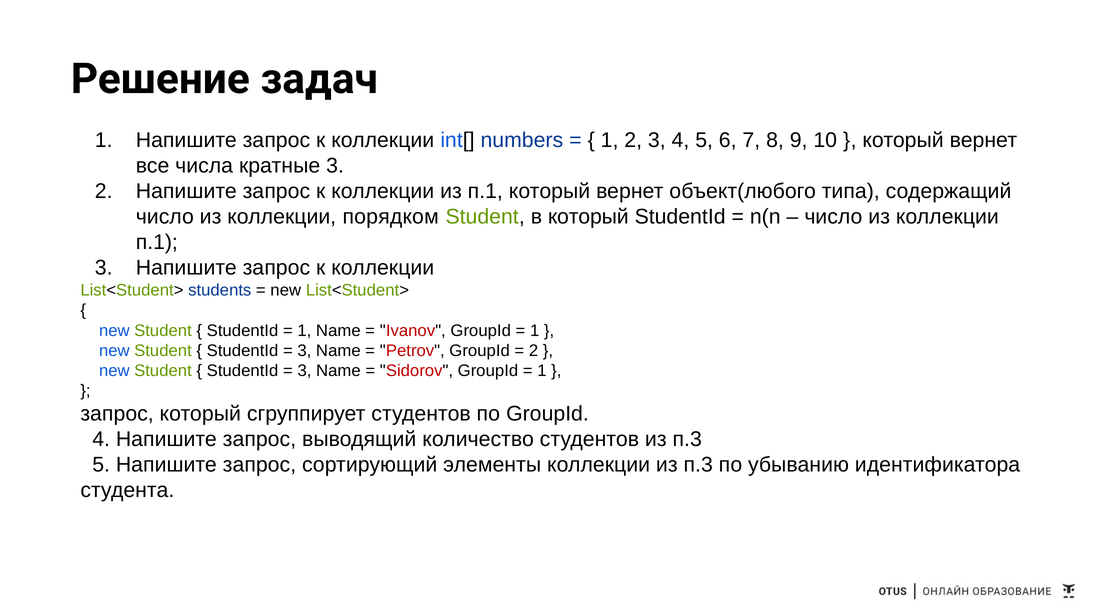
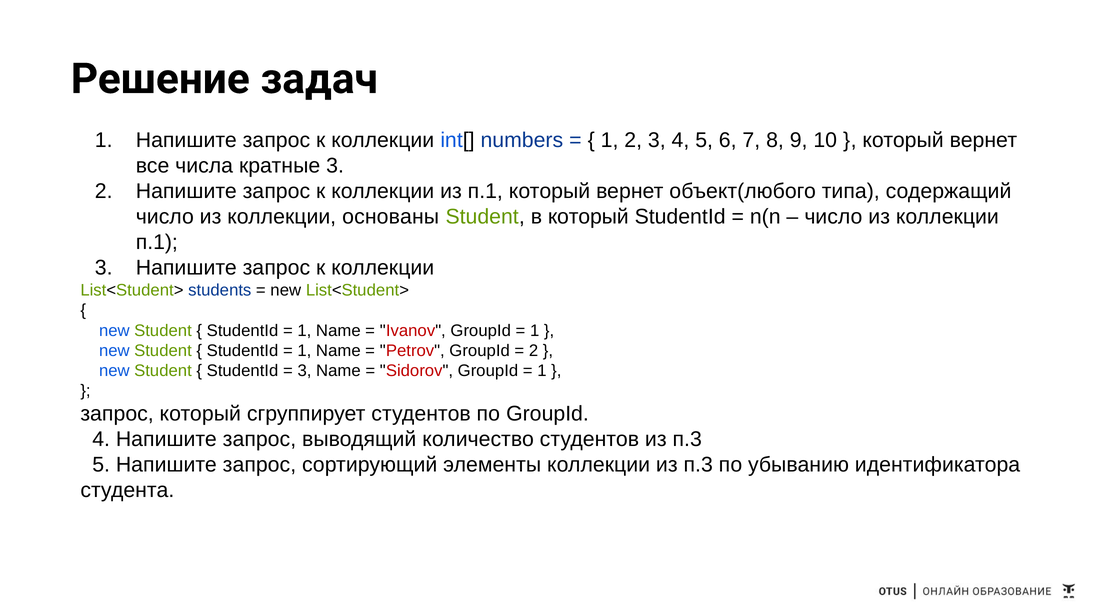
порядком: порядком -> основаны (391, 217)
3: 3 -> 1 (304, 350)
